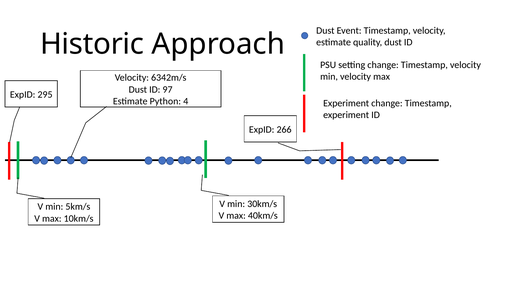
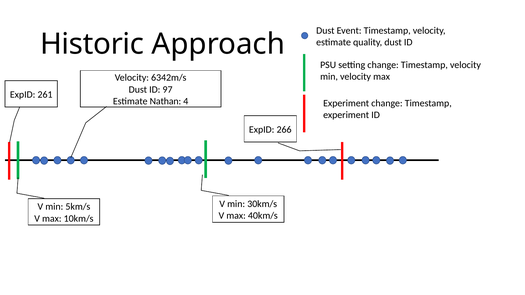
295: 295 -> 261 (45, 95)
Python: Python -> Nathan (165, 101)
